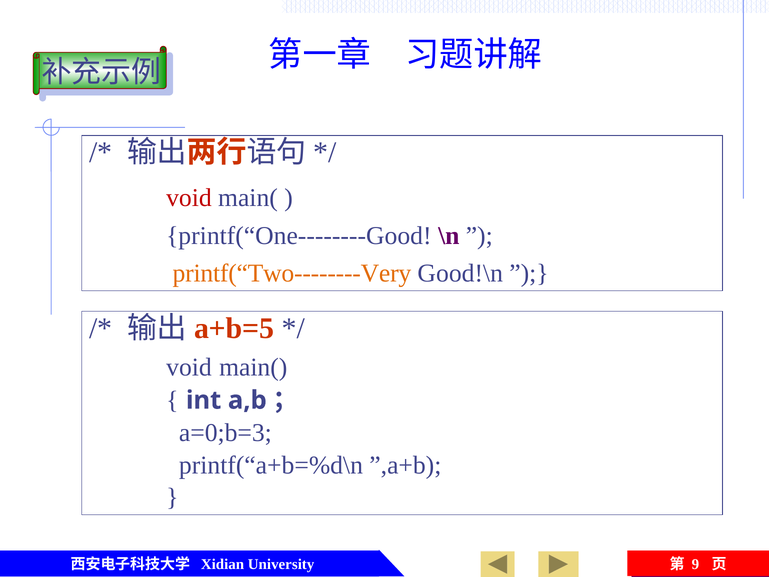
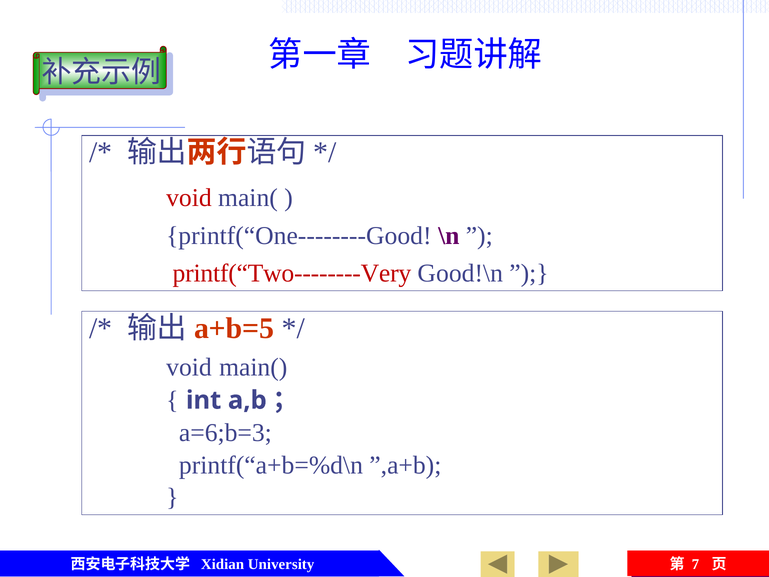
printf(“Two--------Very colour: orange -> red (292, 273)
a=0;b=3: a=0;b=3 -> a=6;b=3 (225, 433)
9: 9 -> 7 (695, 564)
